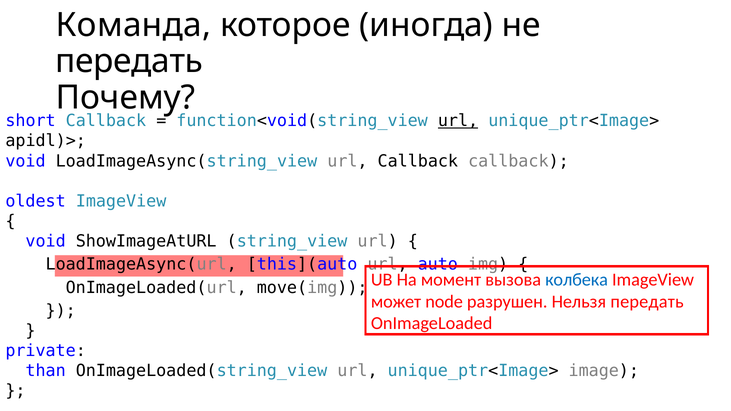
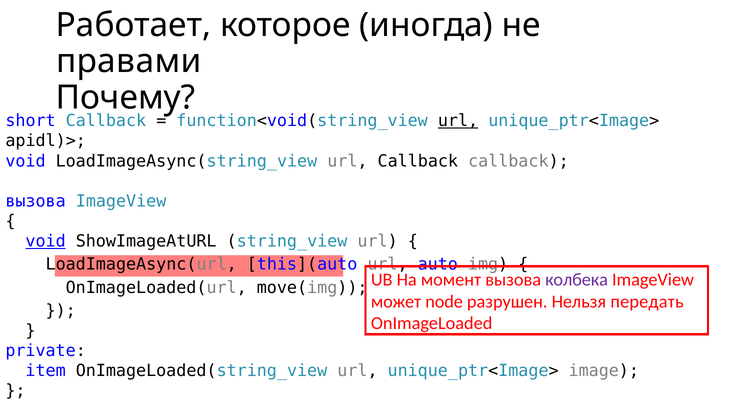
Команда: Команда -> Работает (134, 25)
передать: передать -> правами (129, 61)
oldest: oldest -> вызова (36, 201)
void underline: none -> present (46, 241)
колбека colour: blue -> purple (577, 280)
than: than -> item (46, 371)
